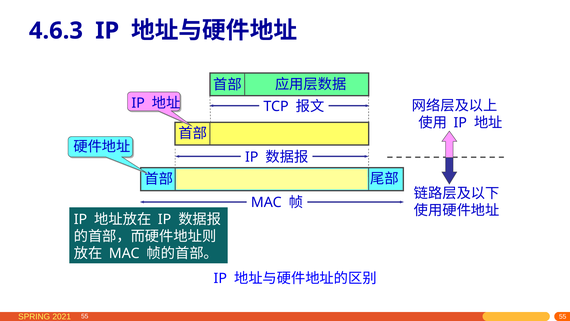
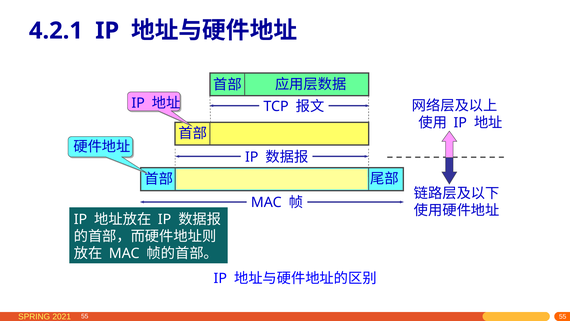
4.6.3: 4.6.3 -> 4.2.1 (56, 31)
